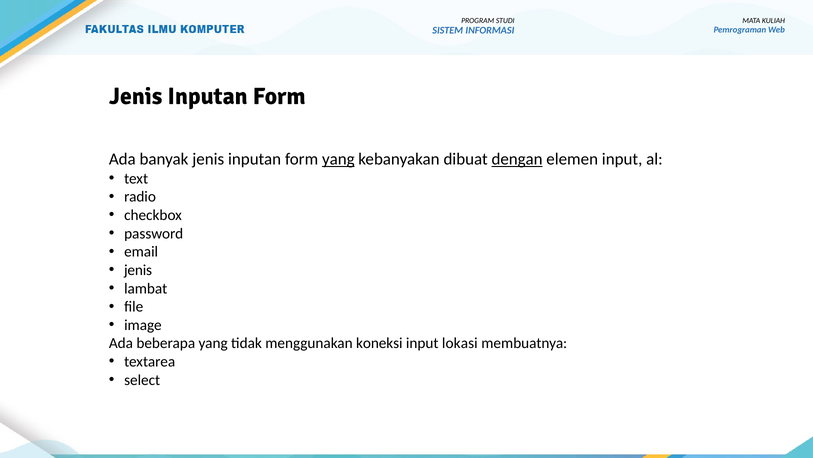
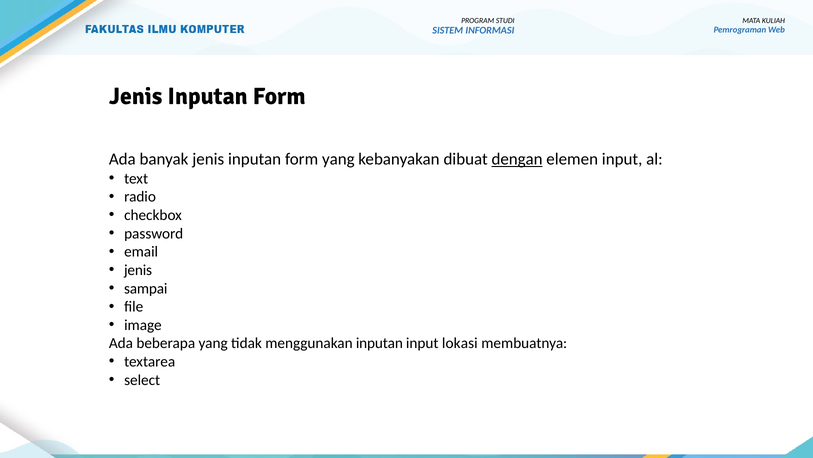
yang underline: present -> none (338, 159)
lambat: lambat -> sampai (146, 288)
menggunakan koneksi: koneksi -> inputan (379, 343)
